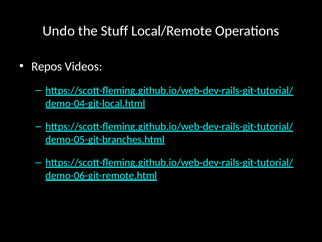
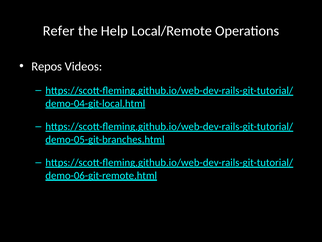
Undo: Undo -> Refer (59, 31)
Stuff: Stuff -> Help (114, 31)
